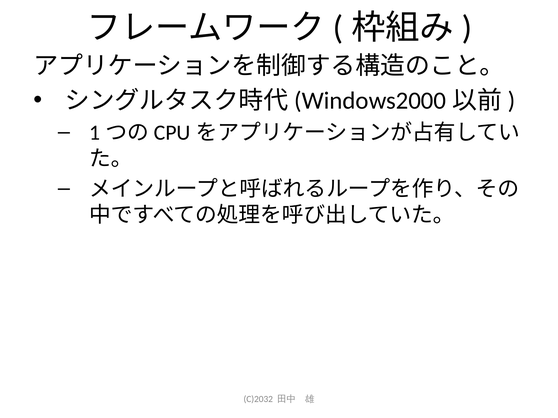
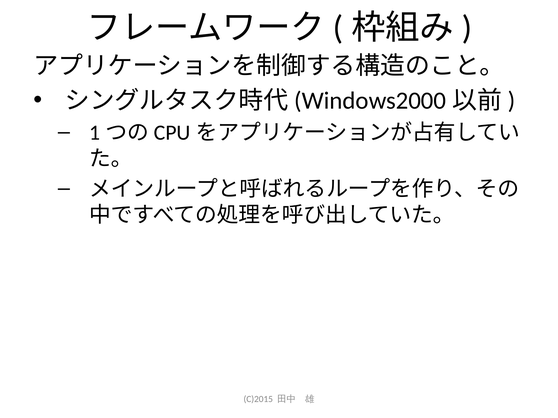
C)2032: C)2032 -> C)2015 (258, 400)
